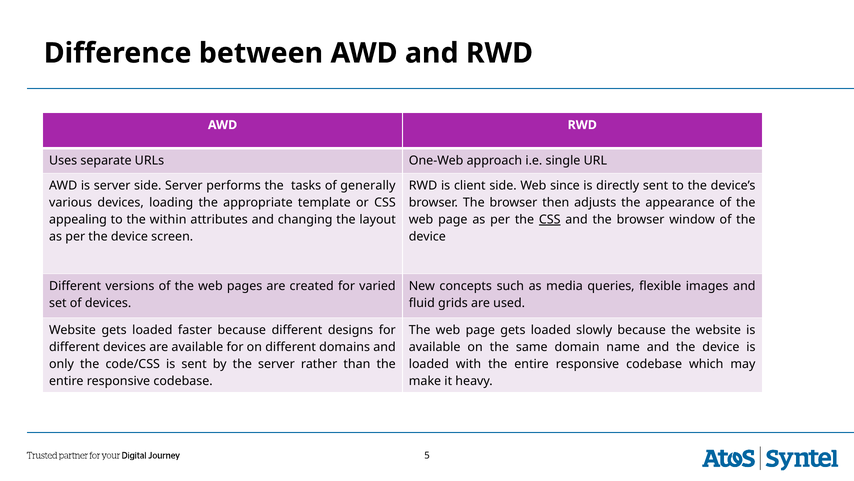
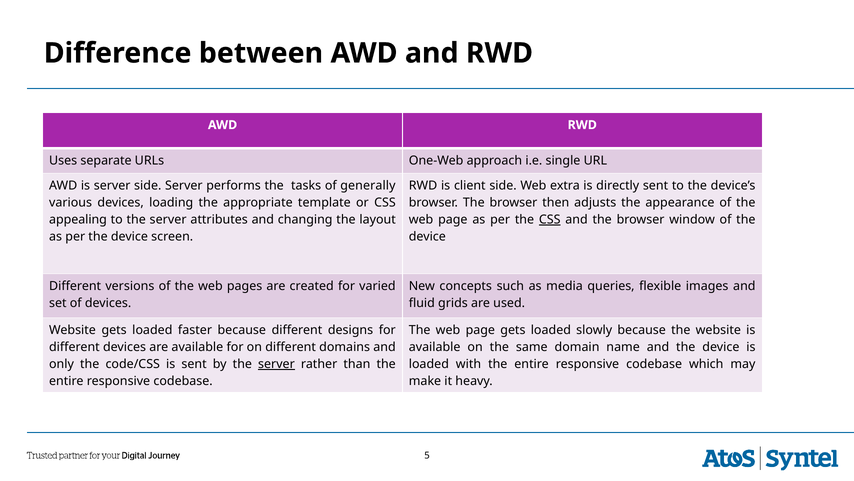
since: since -> extra (565, 185)
to the within: within -> server (168, 219)
server underline: none -> present (276, 364)
